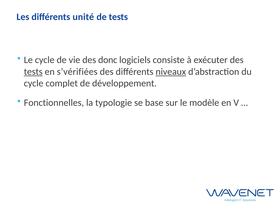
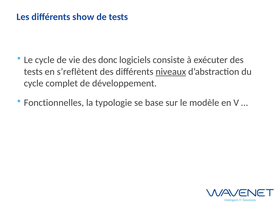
unité: unité -> show (83, 17)
tests underline: present -> none (33, 72)
s’vérifiées: s’vérifiées -> s’reflètent (77, 72)
